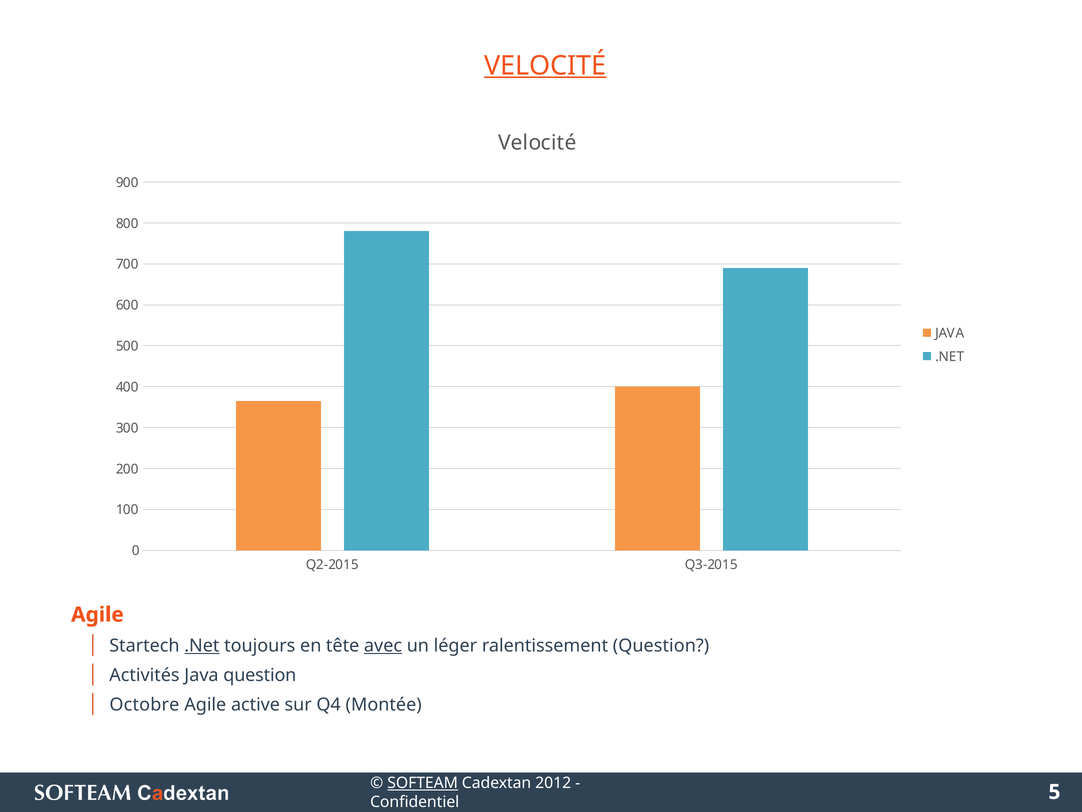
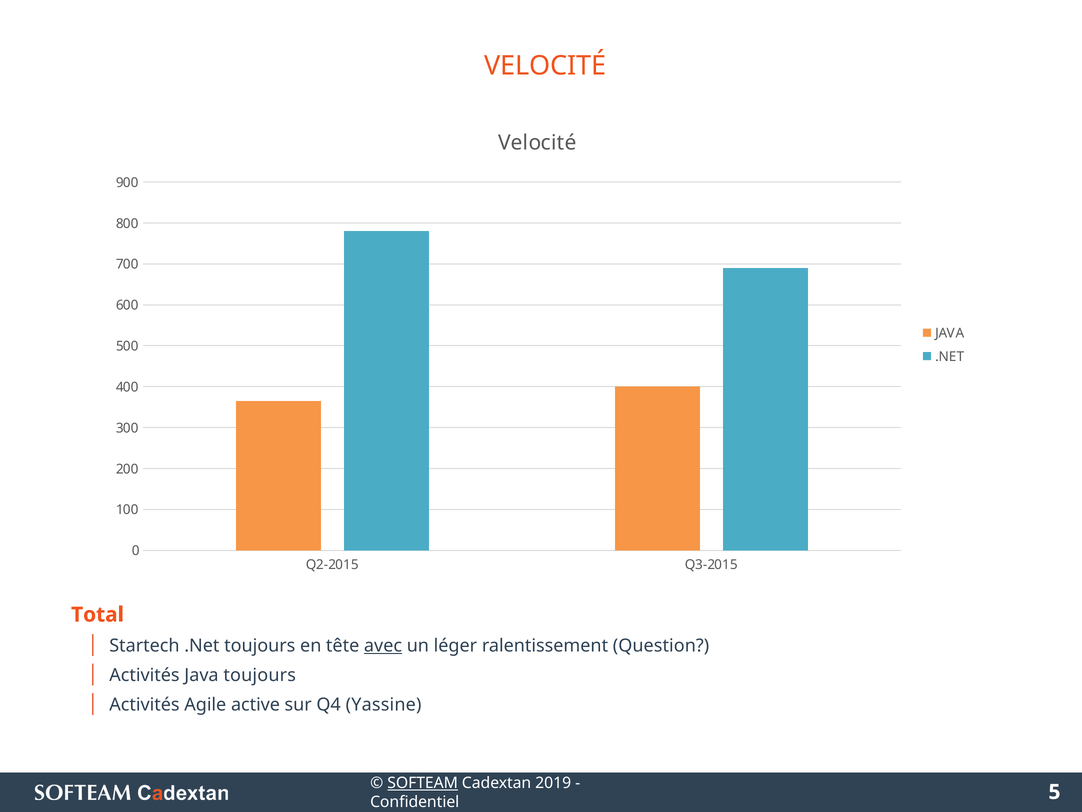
VELOCITÉ underline: present -> none (545, 66)
Agile: Agile -> Total (97, 614)
.Net underline: present -> none (202, 645)
Java question: question -> toujours (260, 675)
Octobre: Octobre -> Activités (144, 705)
Montée: Montée -> Yassine (384, 705)
2012: 2012 -> 2019 (553, 783)
